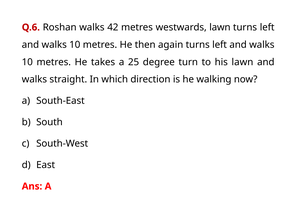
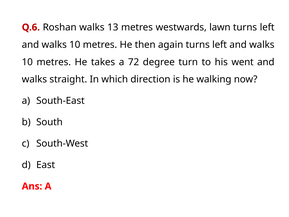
42: 42 -> 13 (113, 27)
25: 25 -> 72 (134, 62)
his lawn: lawn -> went (243, 62)
